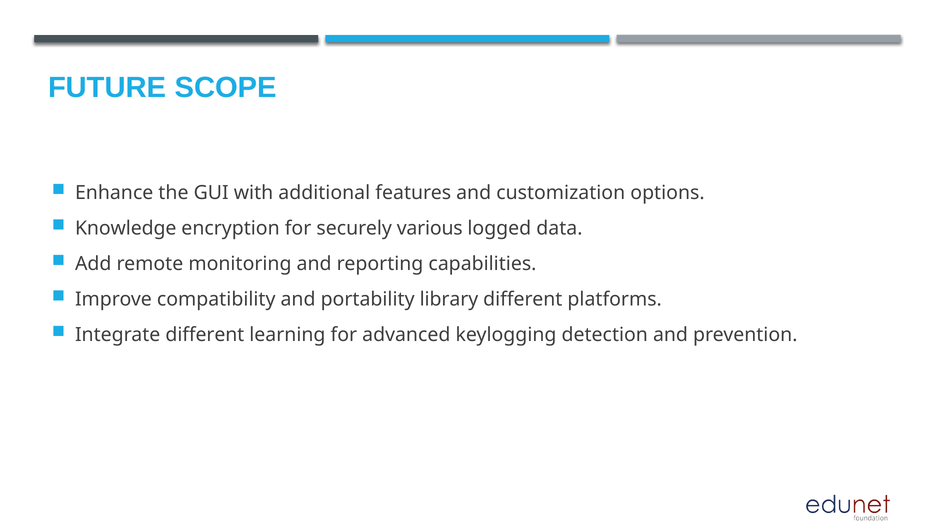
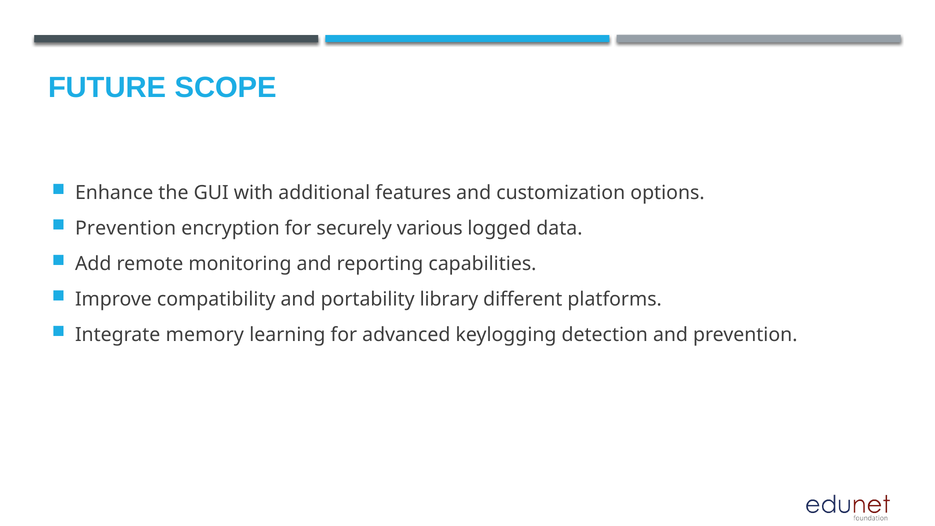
Knowledge: Knowledge -> Prevention (126, 228)
Integrate different: different -> memory (205, 335)
